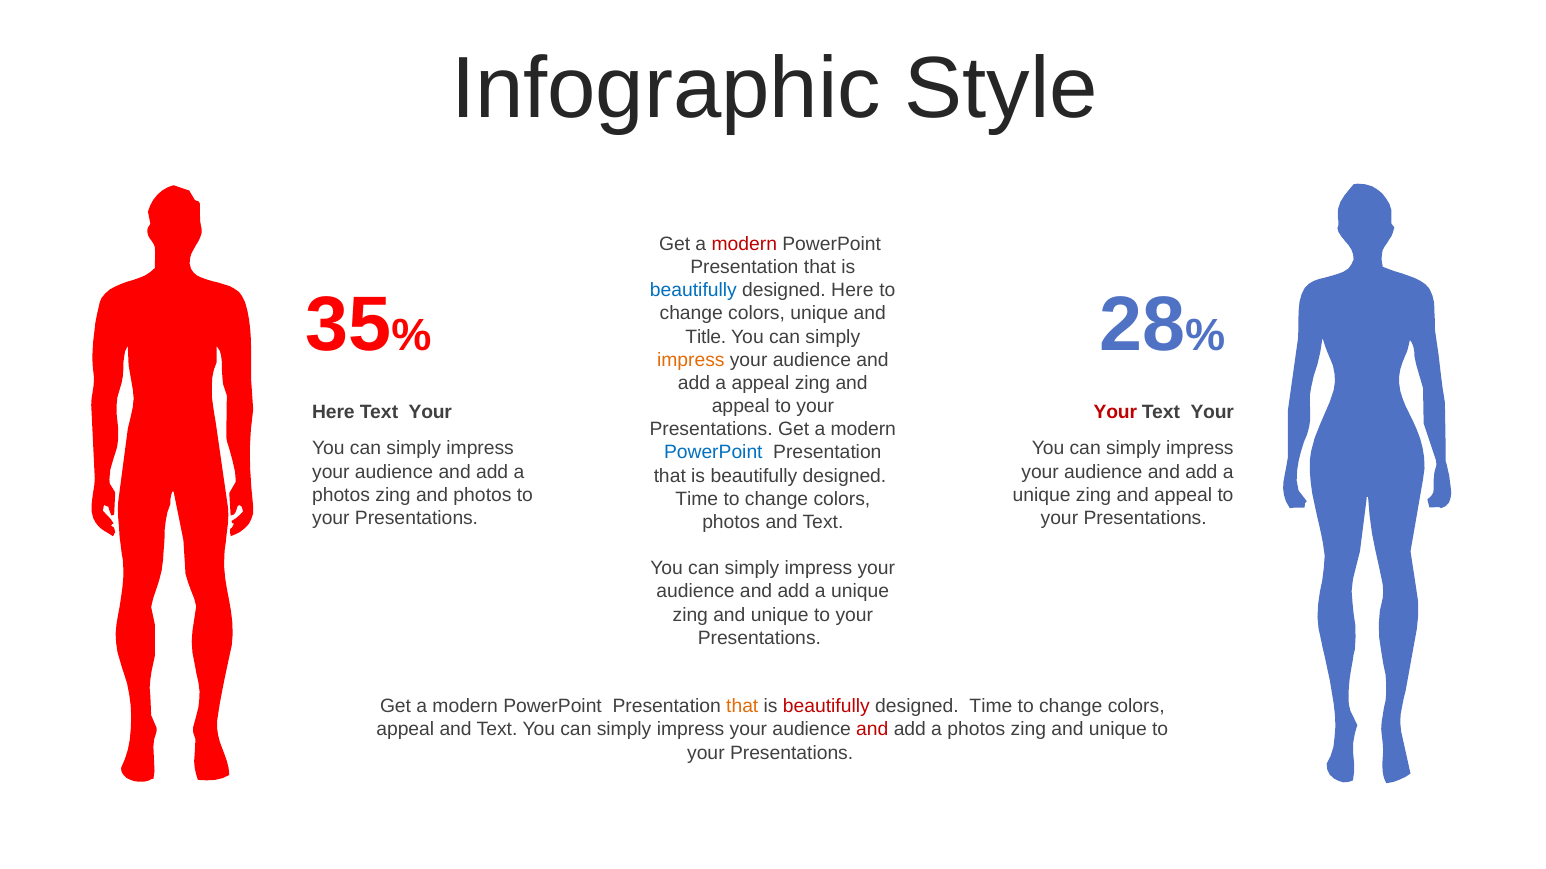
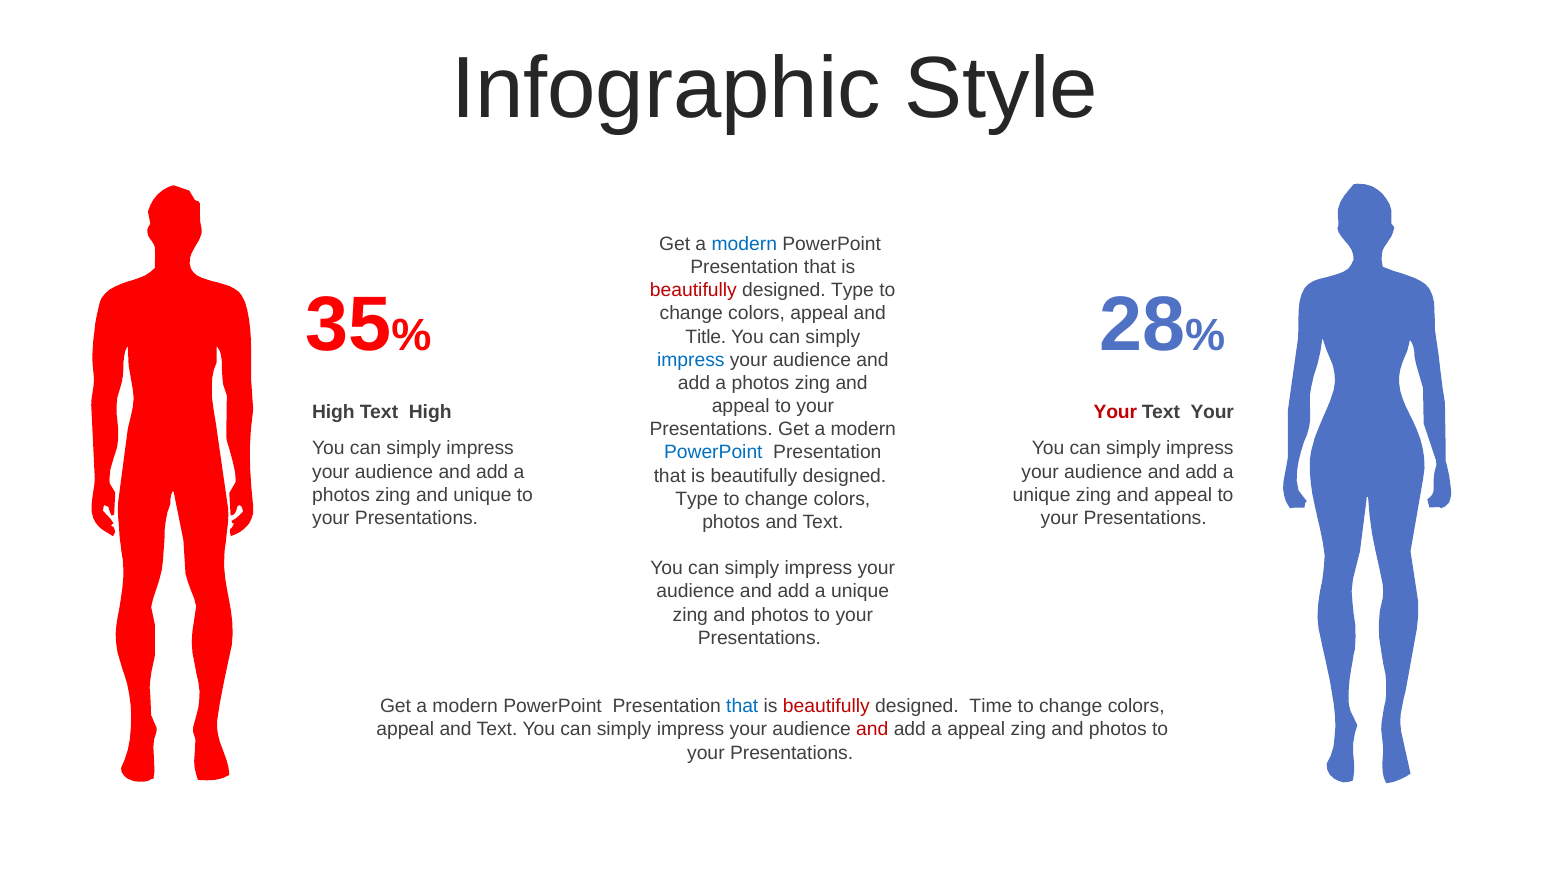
modern colour: red -> blue (744, 244)
beautifully colour: blue -> red (693, 291)
Here: Here -> Type (852, 291)
unique: unique -> appeal (819, 314)
impress colour: orange -> blue (691, 360)
appeal: appeal -> photos (760, 383)
Here: Here -> High (333, 412)
Your: Your -> High (430, 412)
and photos: photos -> unique (483, 495)
Time: Time -> Type (697, 499)
unique: unique -> photos (780, 615)
that colour: orange -> blue (742, 707)
photos: photos -> appeal (976, 730)
unique: unique -> photos (1118, 730)
